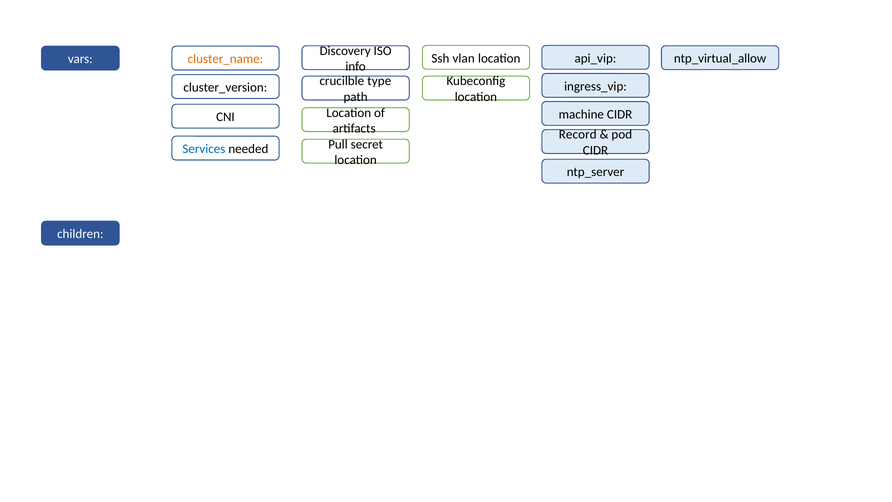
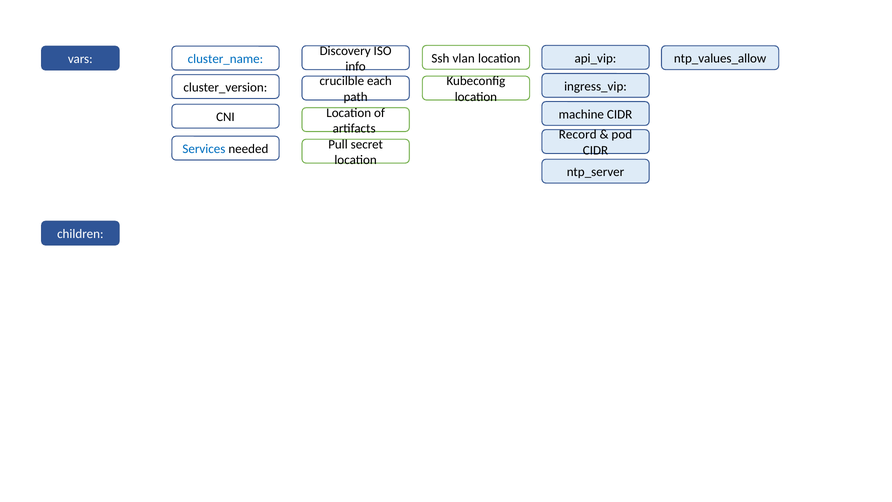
ntp_virtual_allow: ntp_virtual_allow -> ntp_values_allow (720, 59)
cluster_name colour: orange -> blue (225, 59)
type: type -> each (379, 81)
